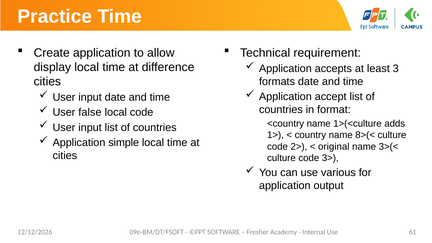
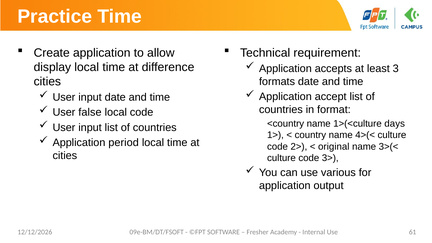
adds: adds -> days (395, 124)
8>(<: 8>(< -> 4>(< (365, 135)
simple: simple -> period (124, 143)
